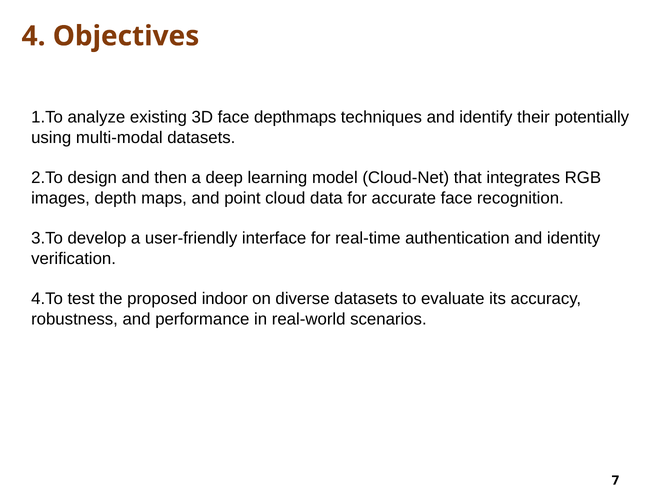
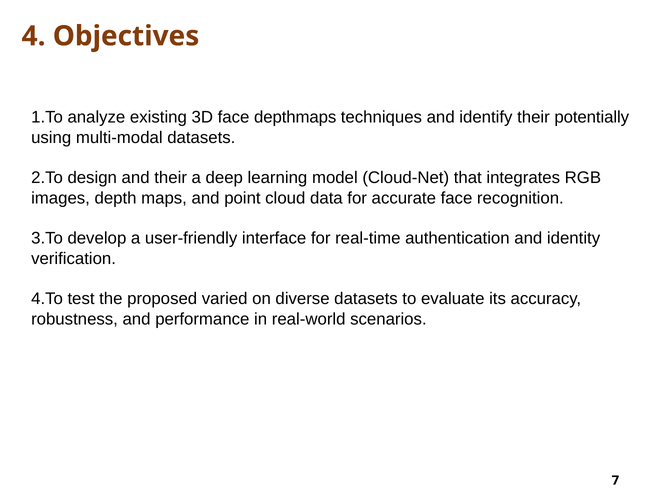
and then: then -> their (171, 178)
indoor: indoor -> varied (225, 299)
